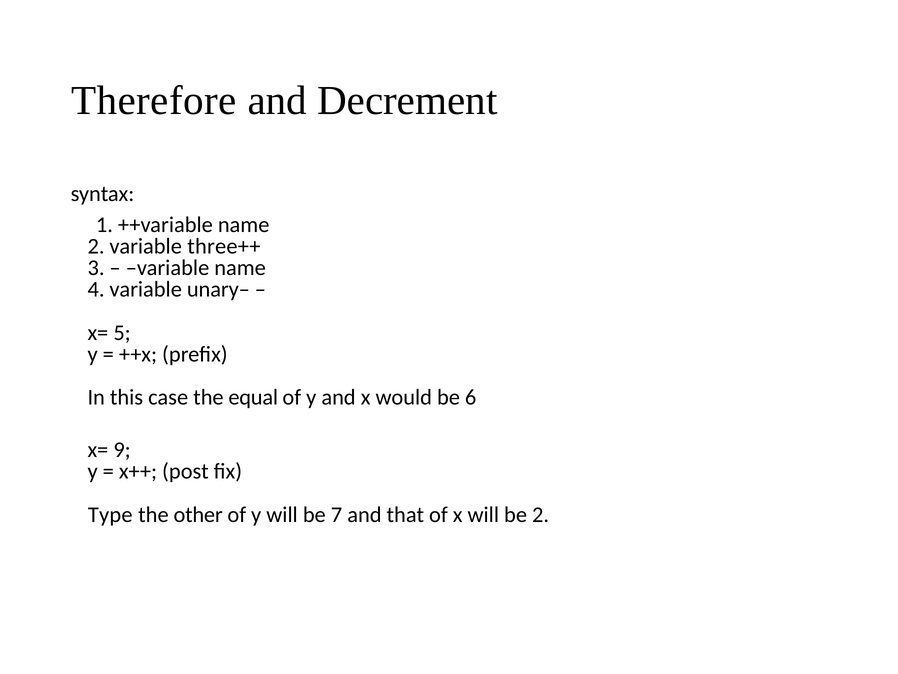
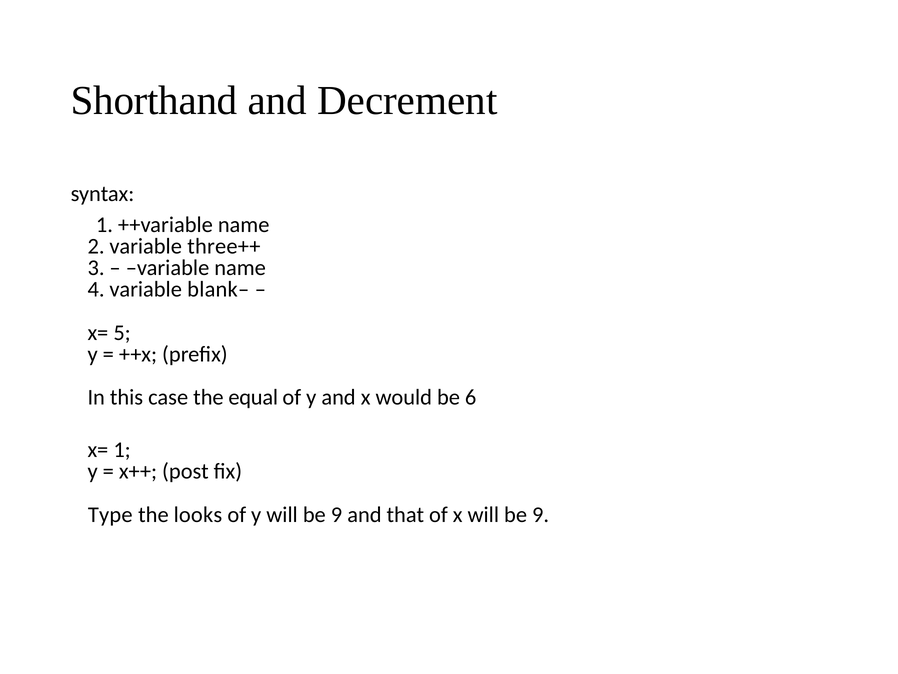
Therefore: Therefore -> Shorthand (154, 101)
unary–: unary– -> blank– (218, 289)
x= 9: 9 -> 1 (122, 450)
other: other -> looks (198, 514)
y will be 7: 7 -> 9 (337, 514)
x will be 2: 2 -> 9 (541, 514)
